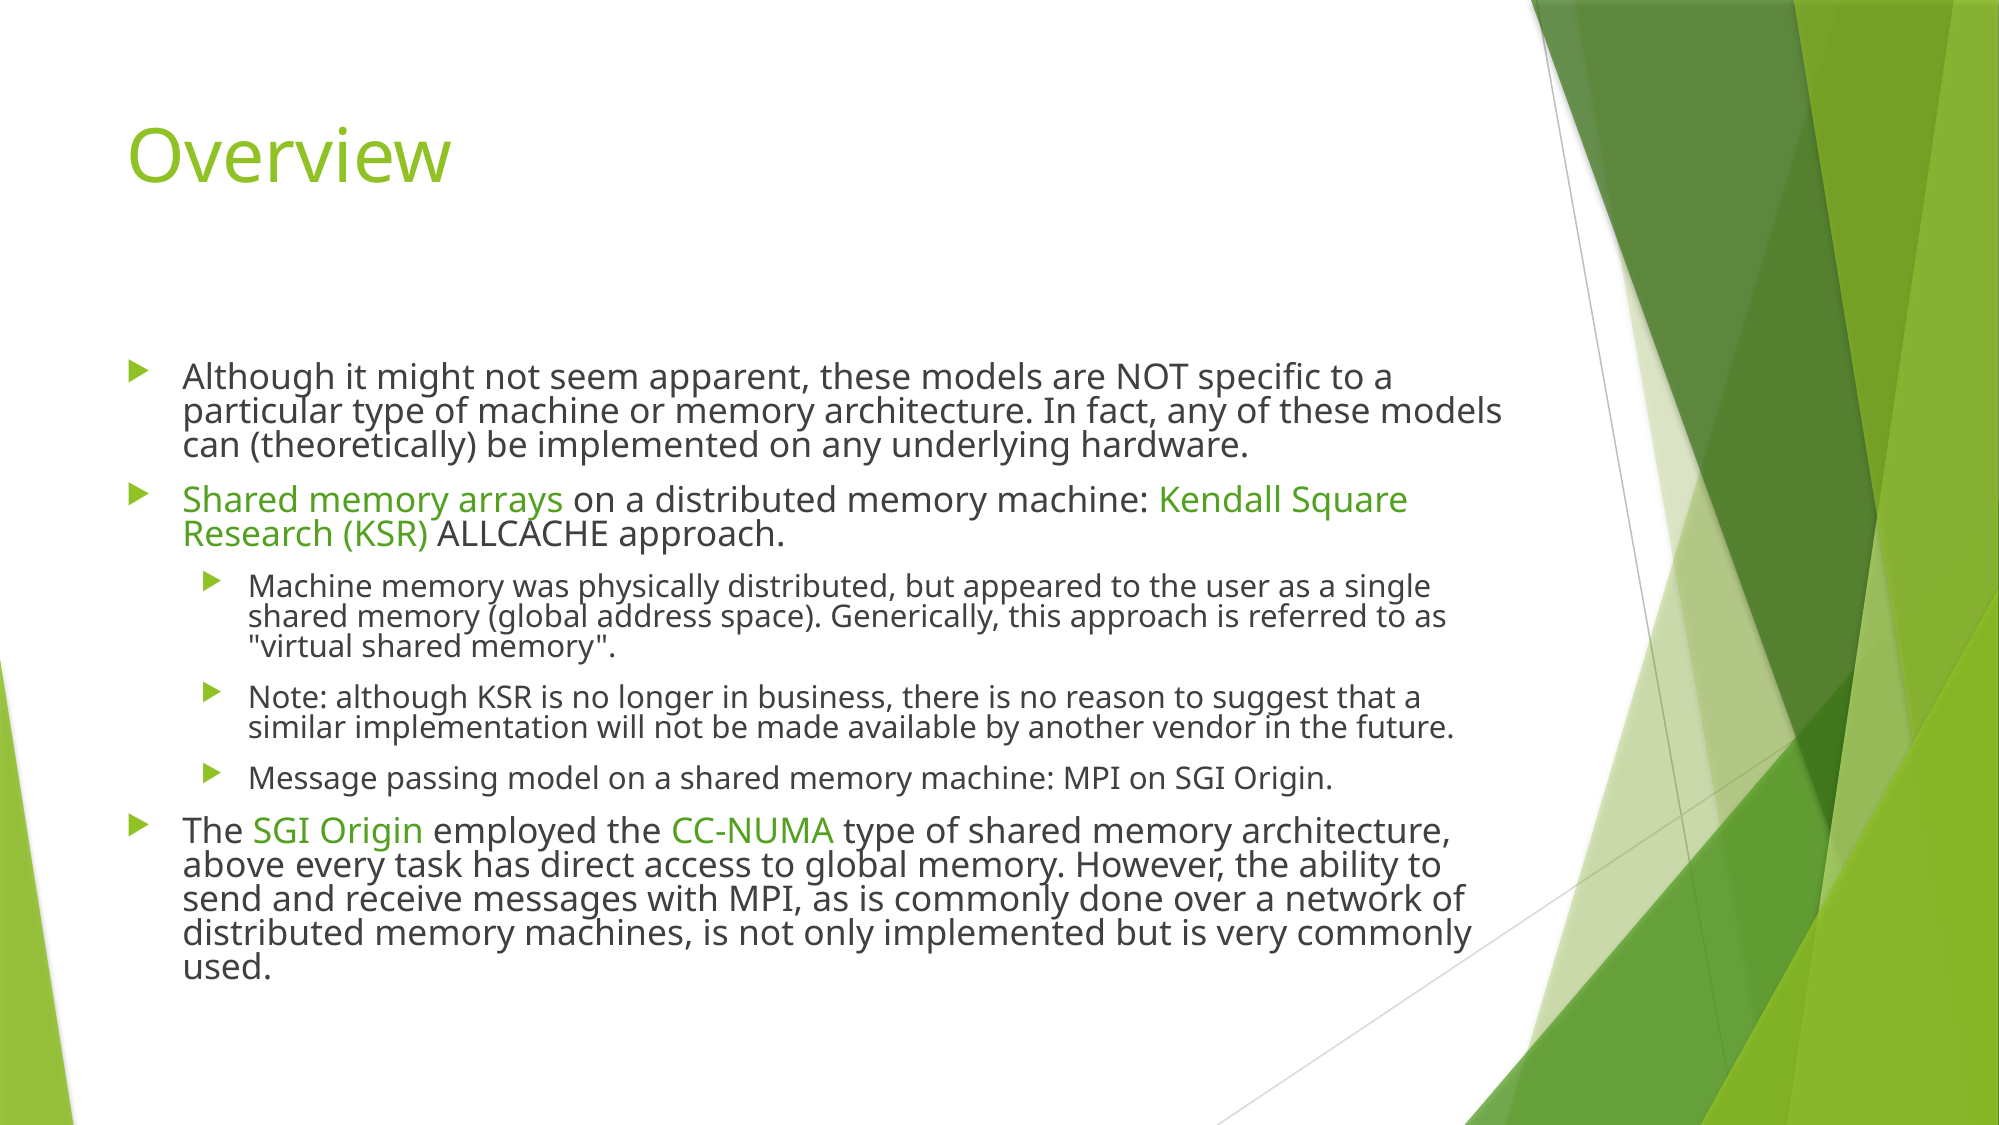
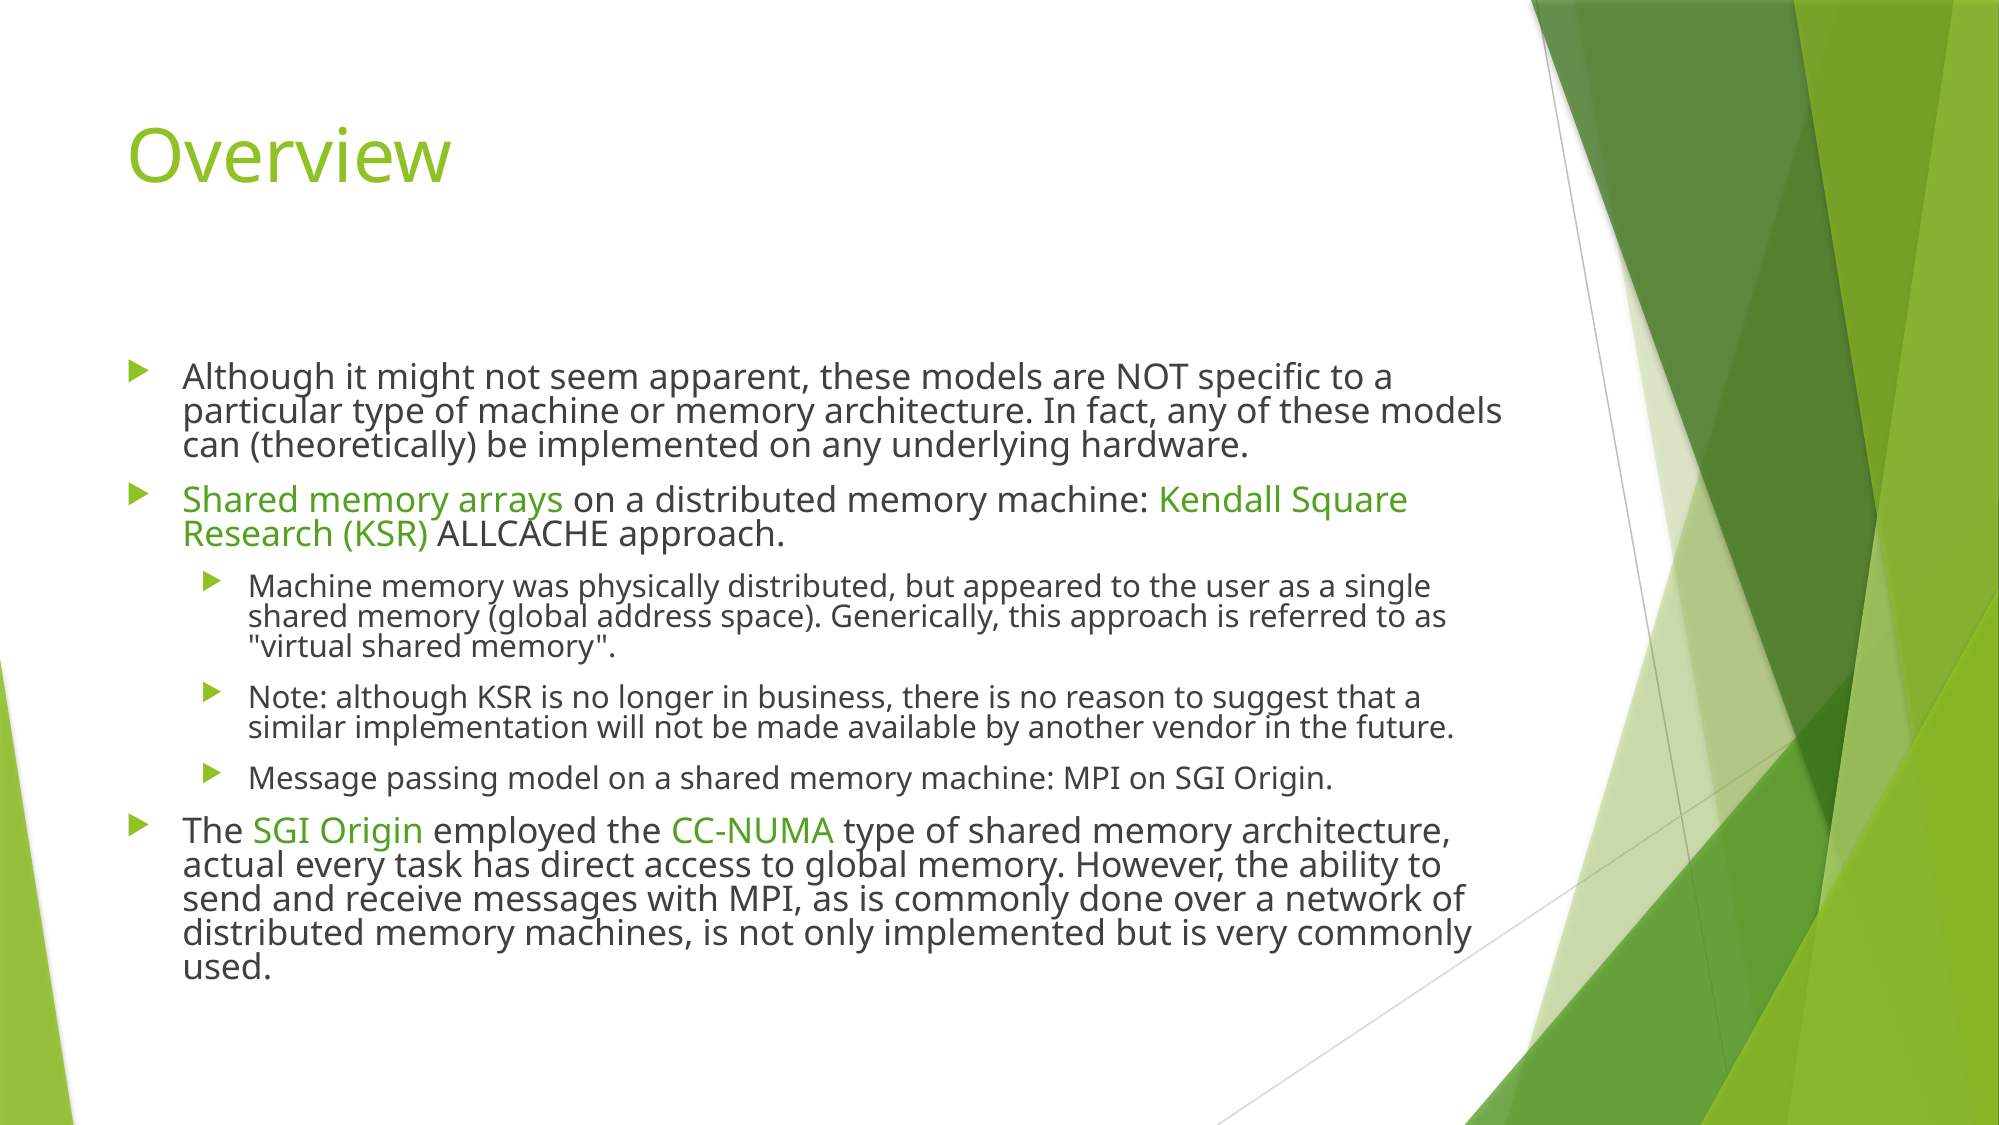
above: above -> actual (234, 865)
